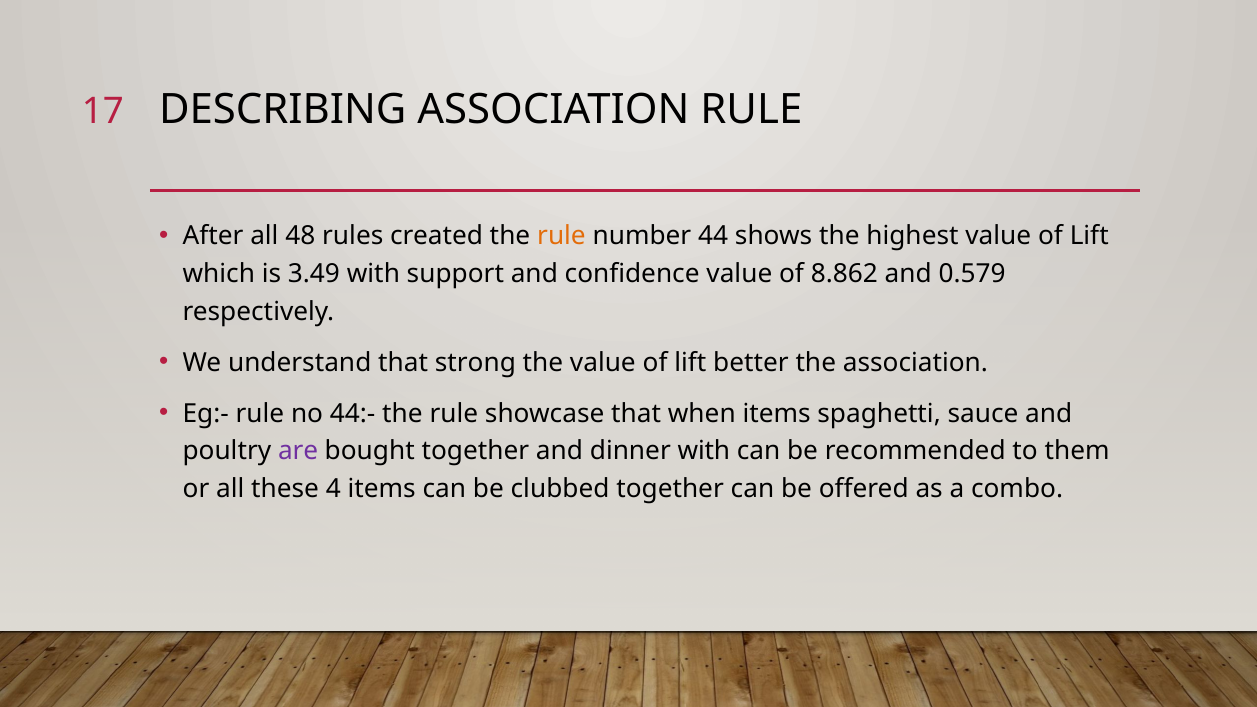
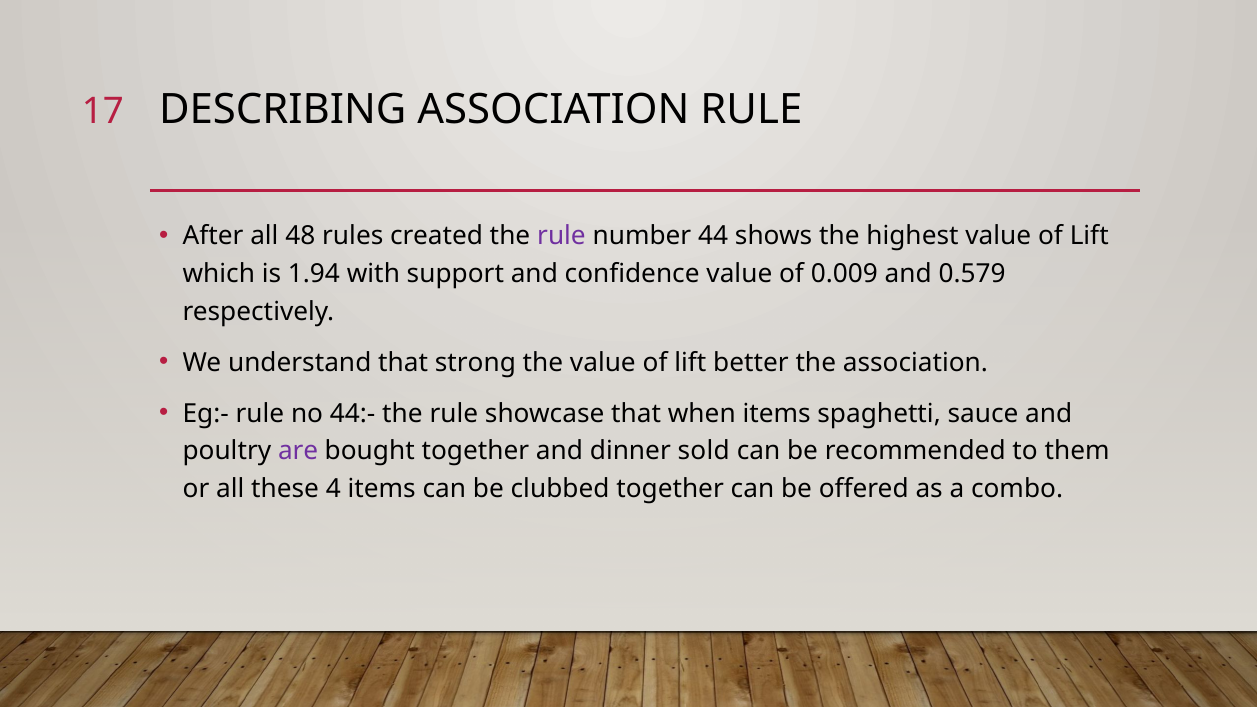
rule colour: orange -> purple (561, 236)
3.49: 3.49 -> 1.94 (314, 274)
8.862: 8.862 -> 0.009 (844, 274)
dinner with: with -> sold (704, 451)
